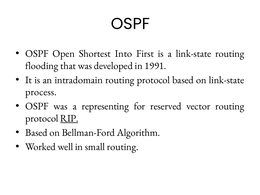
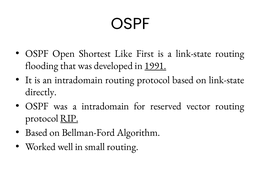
Into: Into -> Like (123, 54)
1991 underline: none -> present (155, 66)
process: process -> directly (41, 92)
a representing: representing -> intradomain (105, 106)
